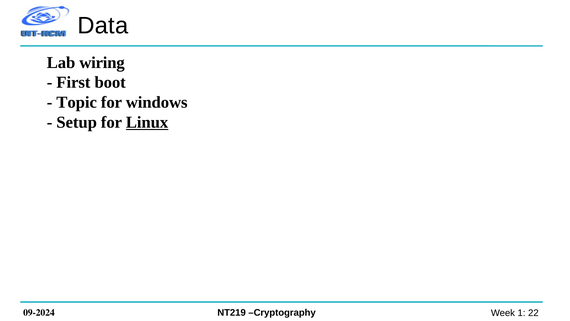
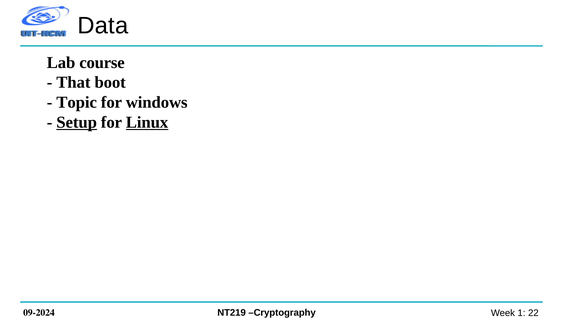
wiring: wiring -> course (102, 62)
First: First -> That (73, 82)
Setup underline: none -> present (77, 122)
